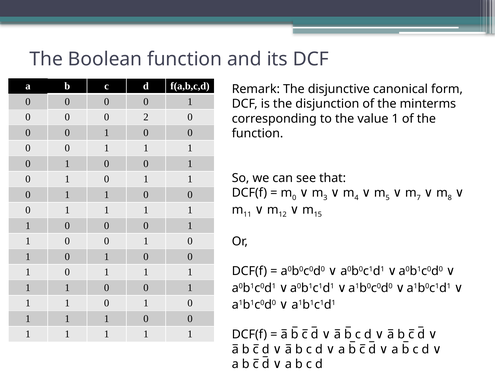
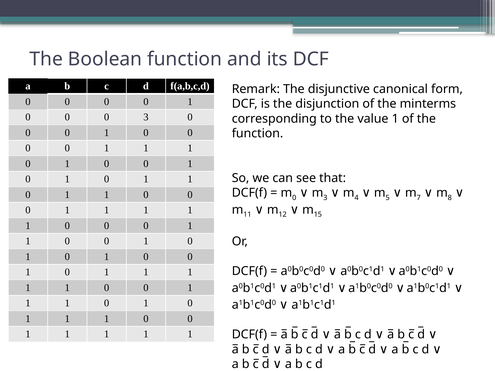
0 2: 2 -> 3 (146, 117)
